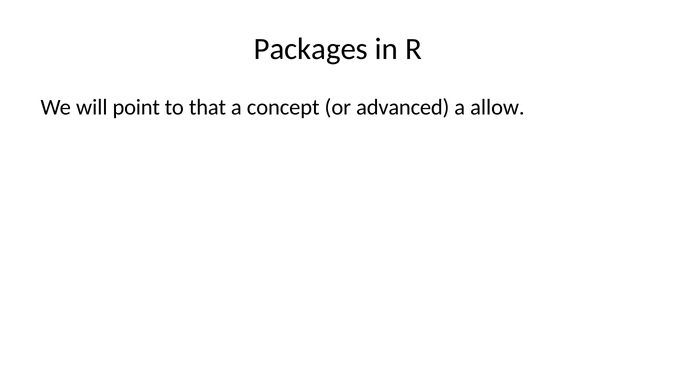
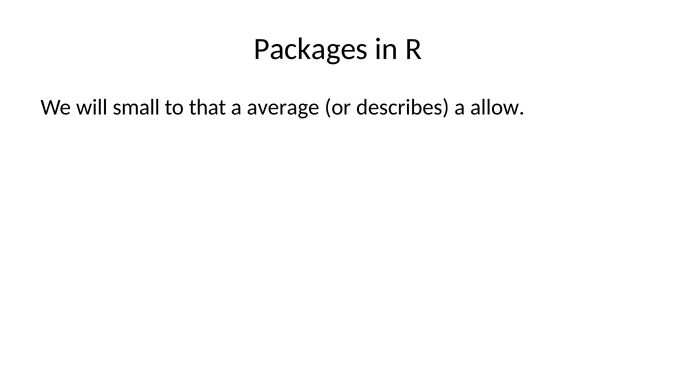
point: point -> small (136, 107)
concept: concept -> average (283, 107)
advanced: advanced -> describes (403, 107)
